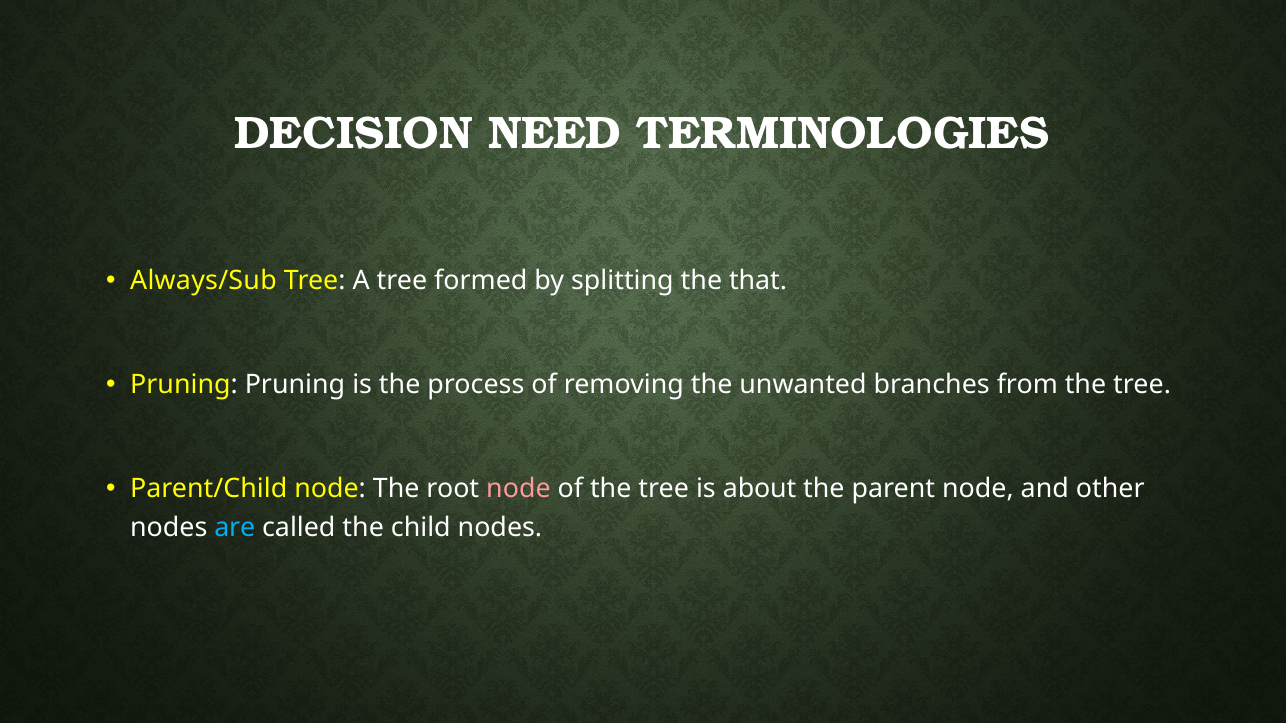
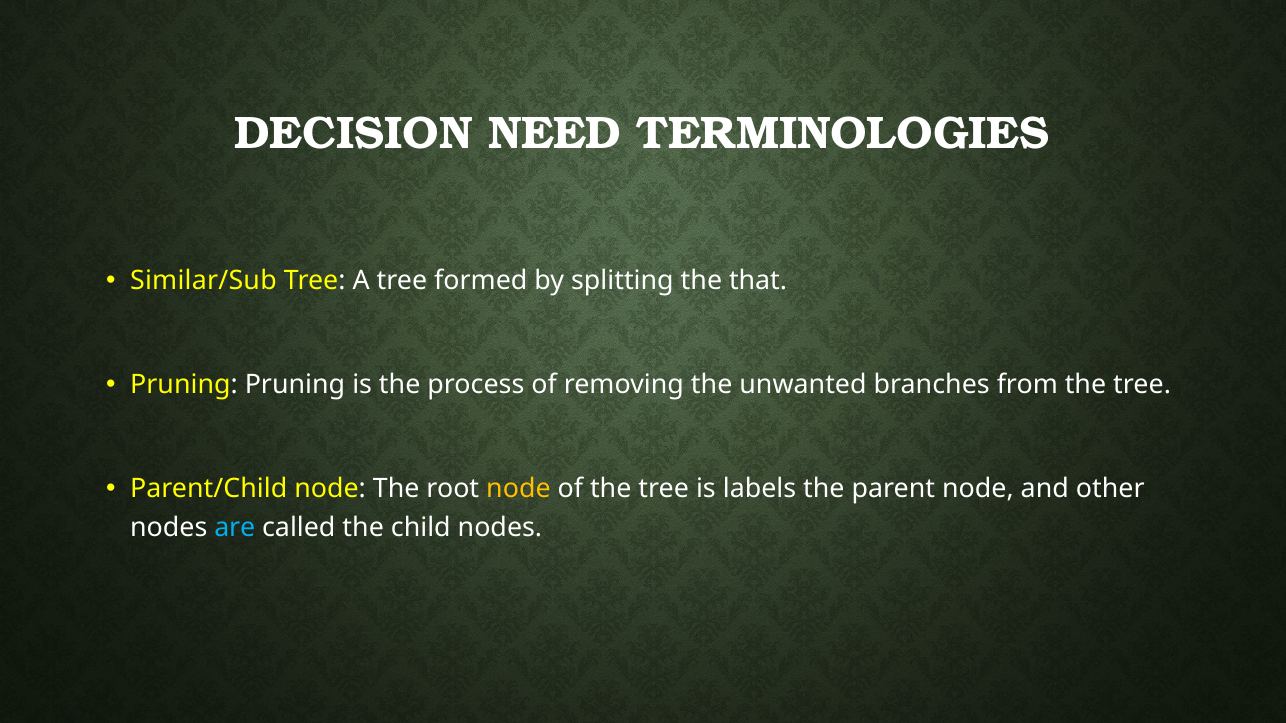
Always/Sub: Always/Sub -> Similar/Sub (203, 281)
node colour: pink -> yellow (518, 489)
about: about -> labels (760, 489)
